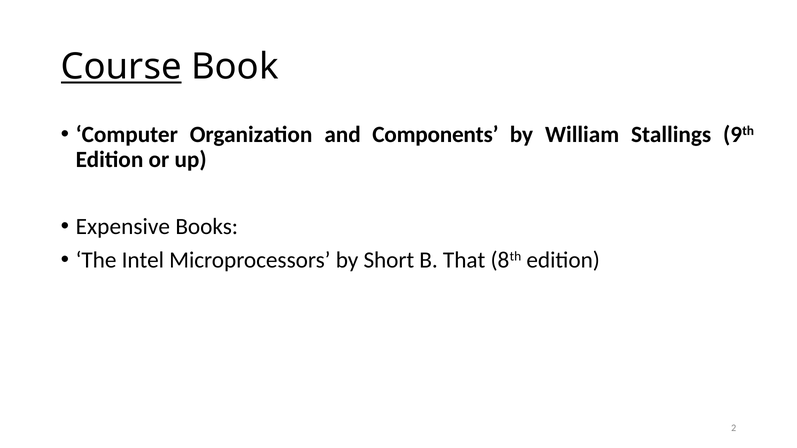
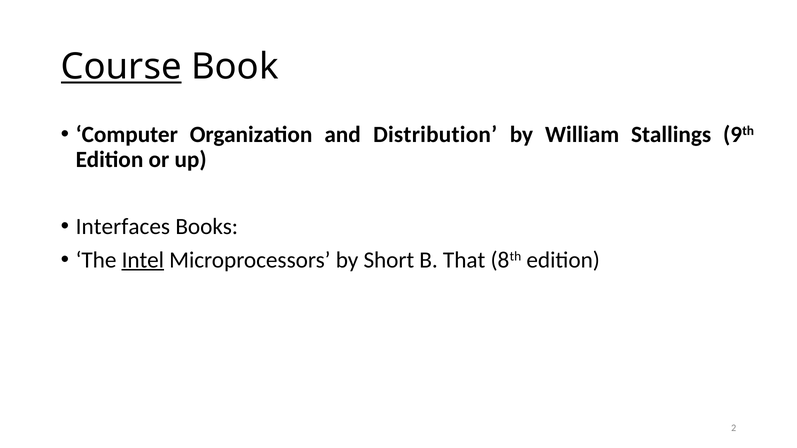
Components: Components -> Distribution (435, 135)
Expensive: Expensive -> Interfaces (123, 227)
Intel underline: none -> present (143, 260)
